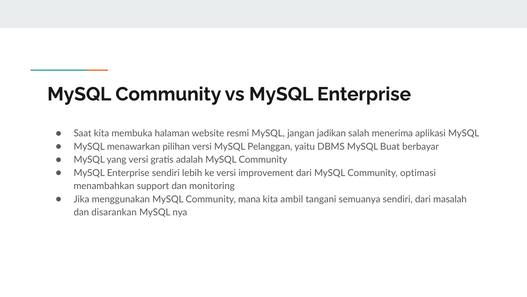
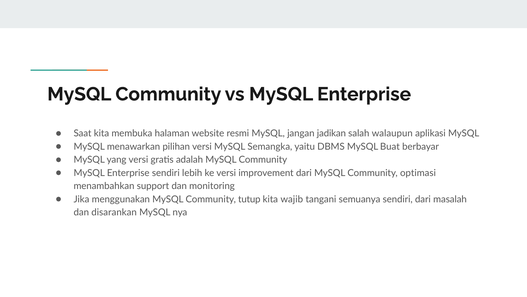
menerima: menerima -> walaupun (392, 133)
Pelanggan: Pelanggan -> Semangka (270, 146)
mana: mana -> tutup (249, 199)
ambil: ambil -> wajib (292, 199)
